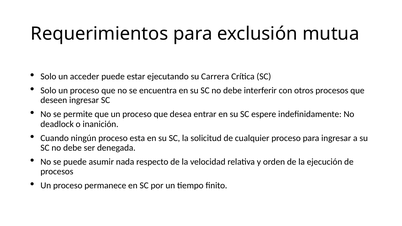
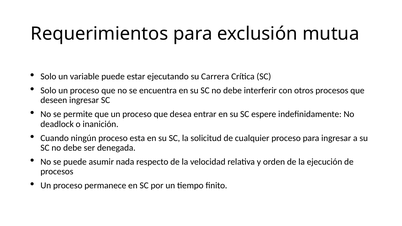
acceder: acceder -> variable (85, 76)
